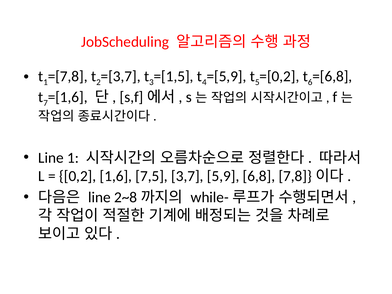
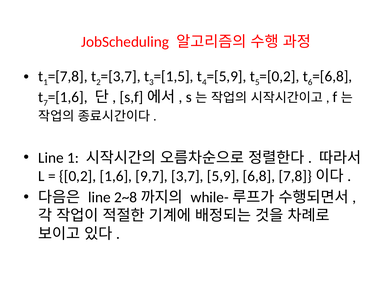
7,5: 7,5 -> 9,7 (152, 176)
